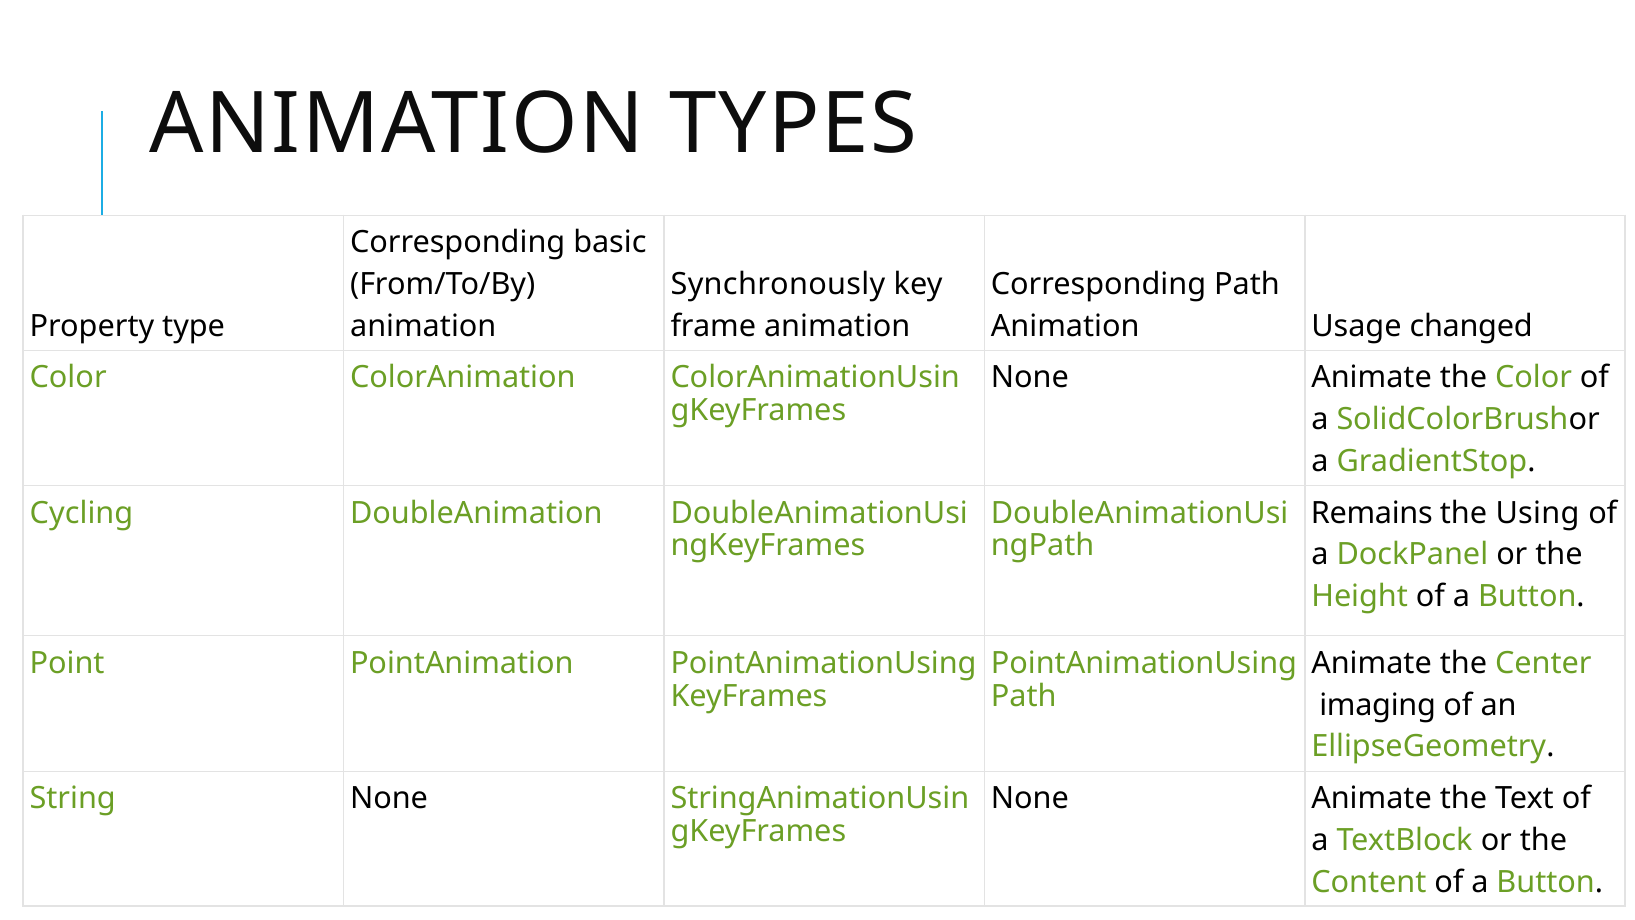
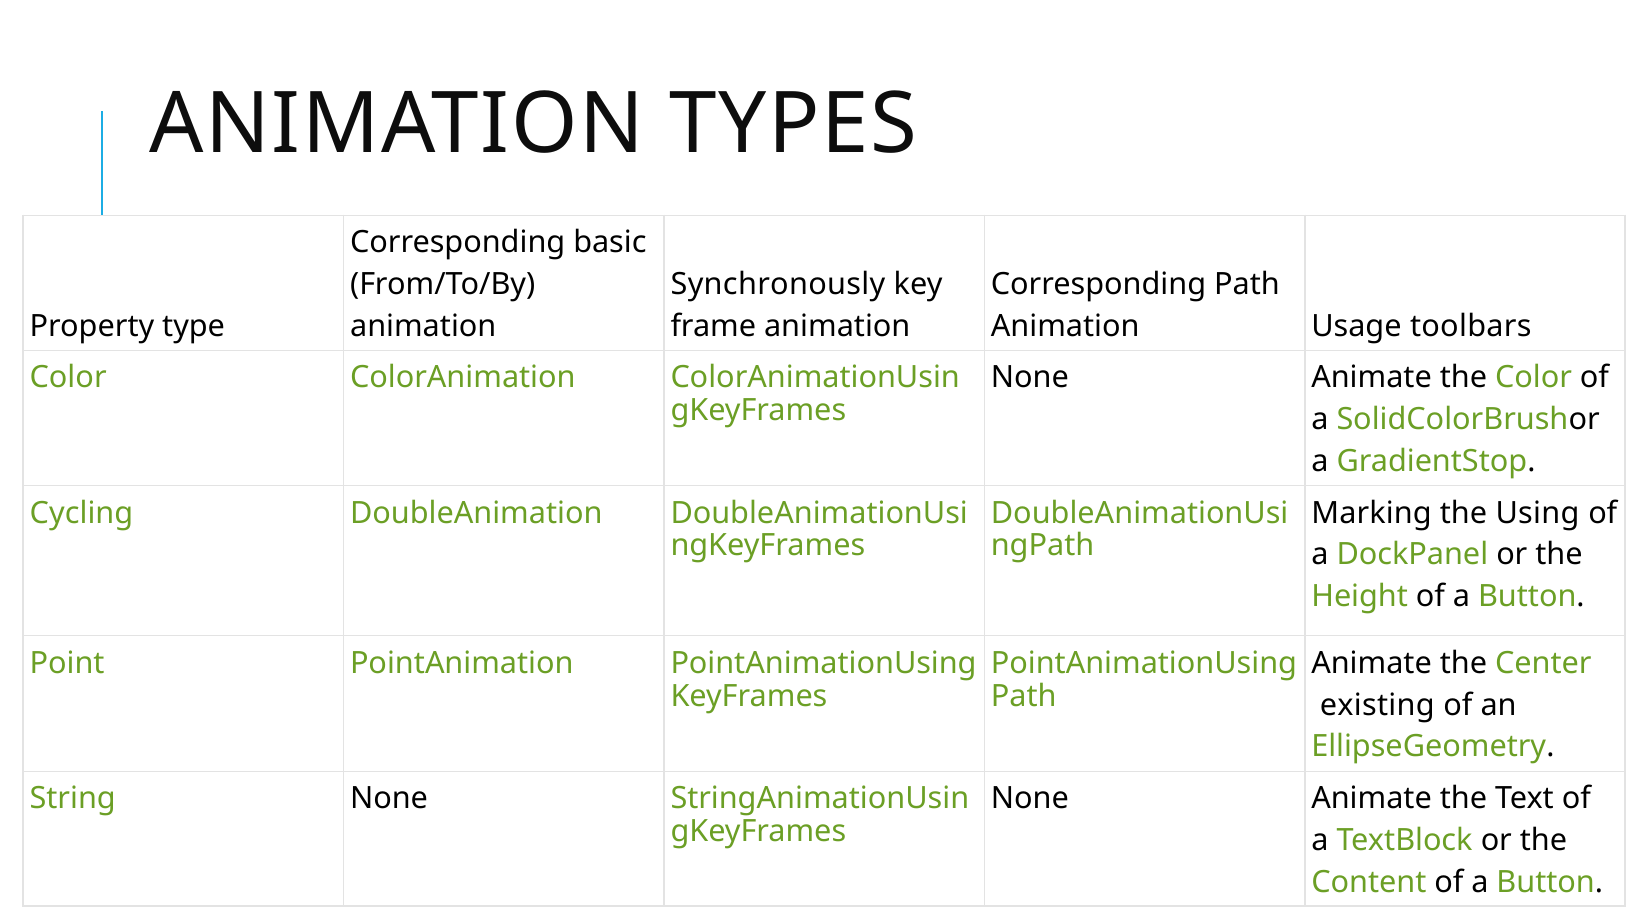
changed: changed -> toolbars (1471, 326)
Remains: Remains -> Marking (1372, 513)
imaging: imaging -> existing (1377, 705)
